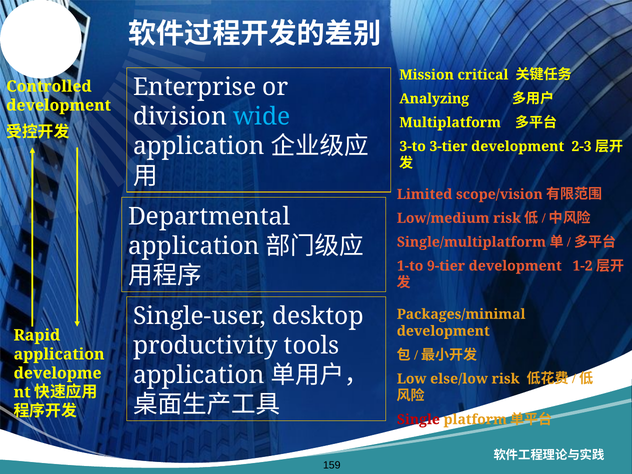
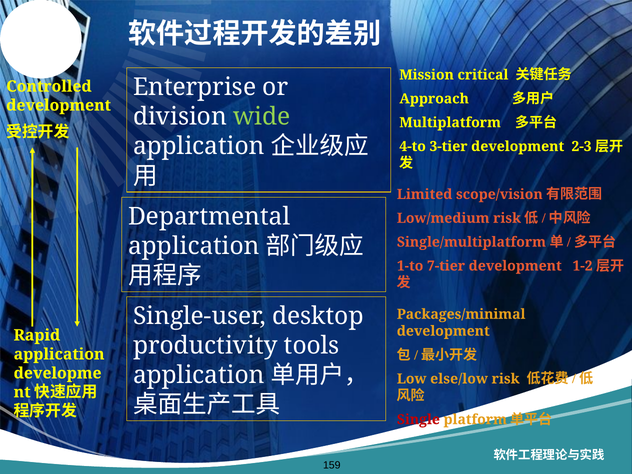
Analyzing: Analyzing -> Approach (434, 99)
wide colour: light blue -> light green (262, 117)
3-to: 3-to -> 4-to (413, 146)
9-tier: 9-tier -> 7-tier (446, 266)
